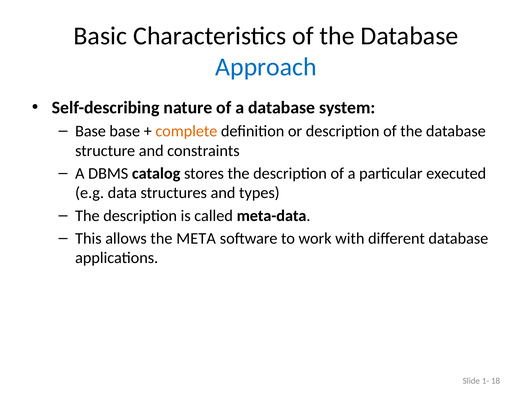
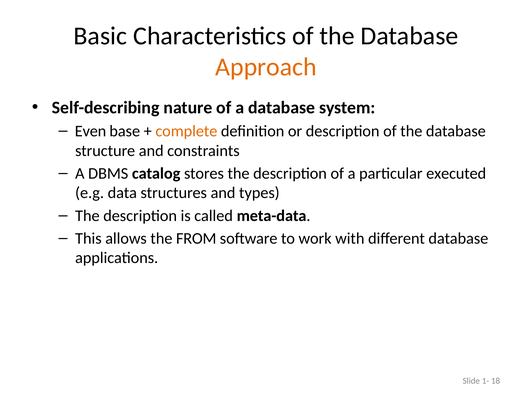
Approach colour: blue -> orange (266, 67)
Base: Base -> Even (91, 131)
META: META -> FROM (196, 238)
